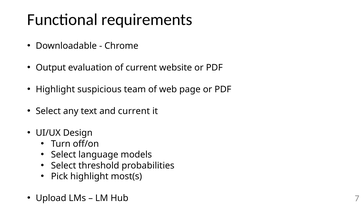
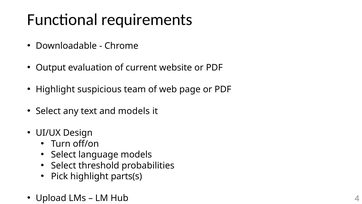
and current: current -> models (134, 111)
most(s: most(s -> parts(s (126, 176)
7: 7 -> 4 (357, 198)
